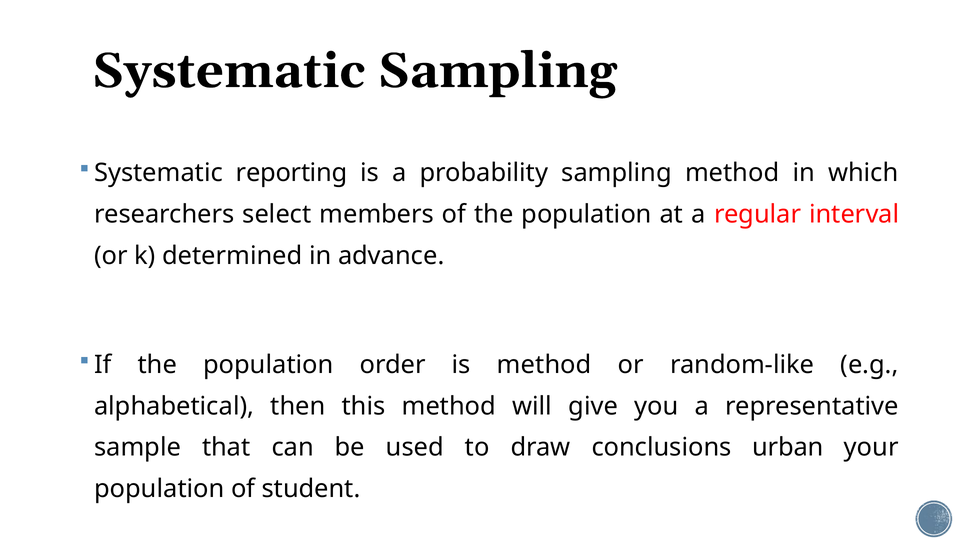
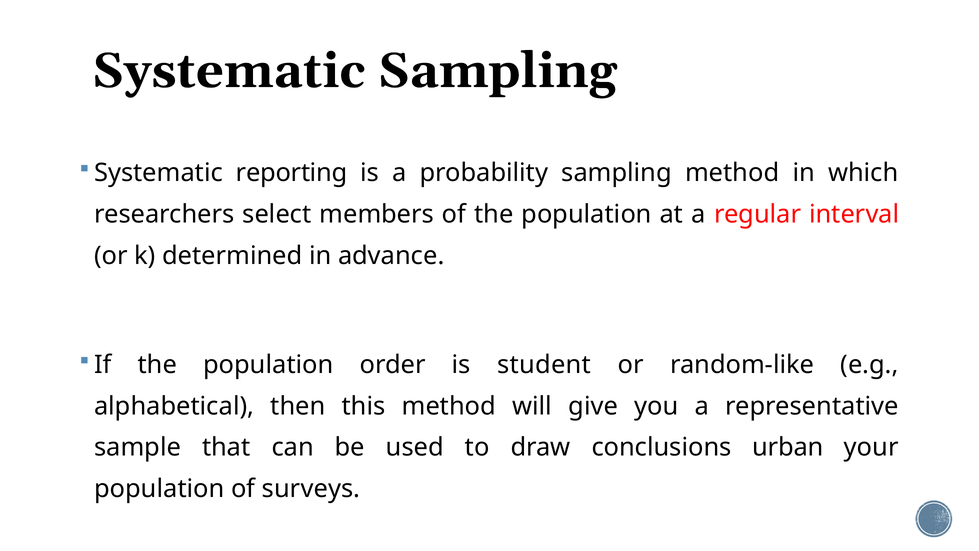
is method: method -> student (544, 365)
student: student -> surveys (311, 489)
